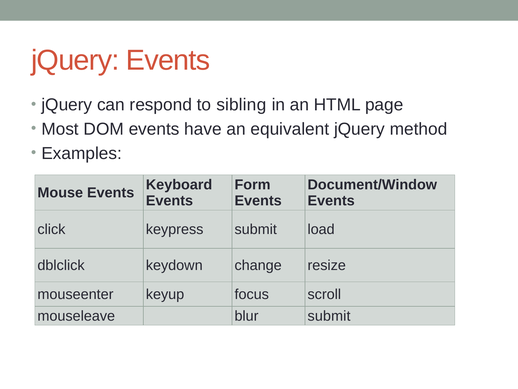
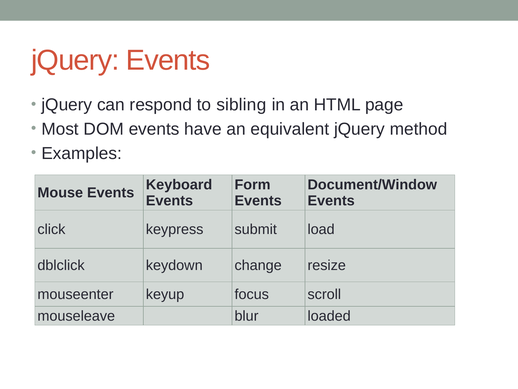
blur submit: submit -> loaded (329, 316)
